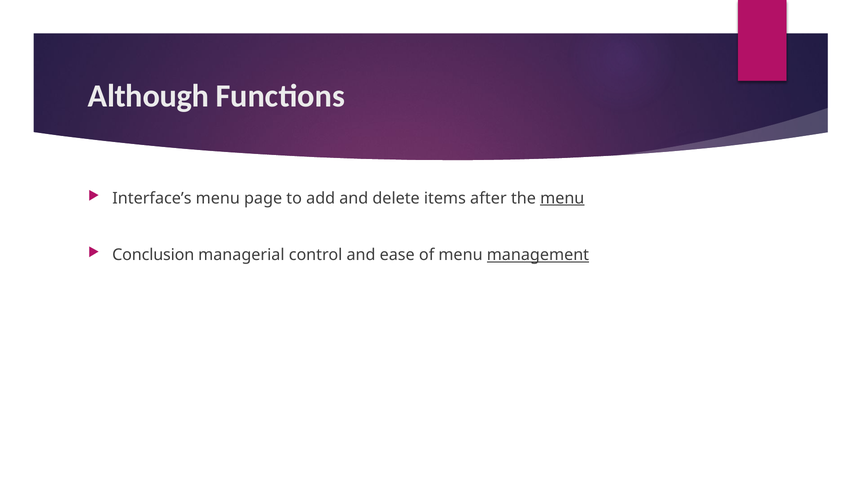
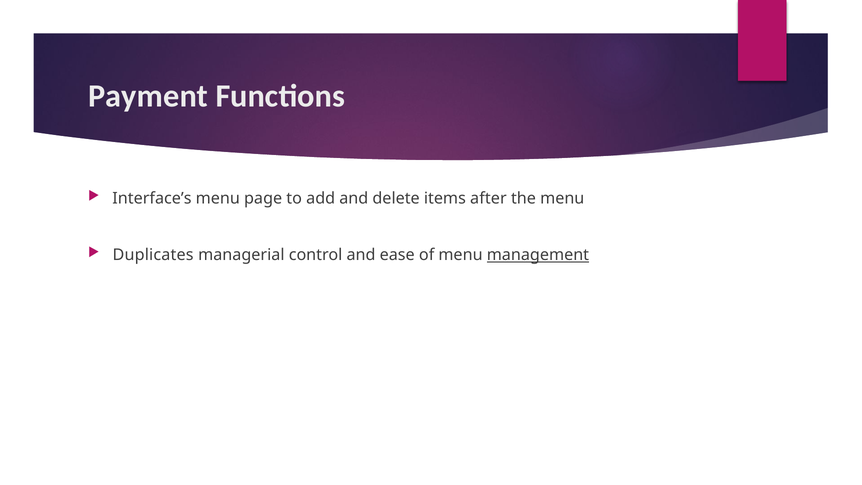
Although: Although -> Payment (148, 96)
menu underline: present -> none (562, 198)
Conclusion: Conclusion -> Duplicates (153, 255)
